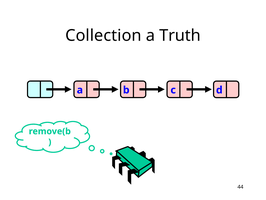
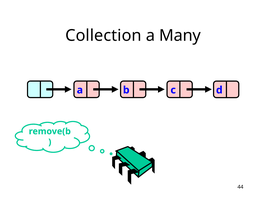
Truth: Truth -> Many (180, 35)
